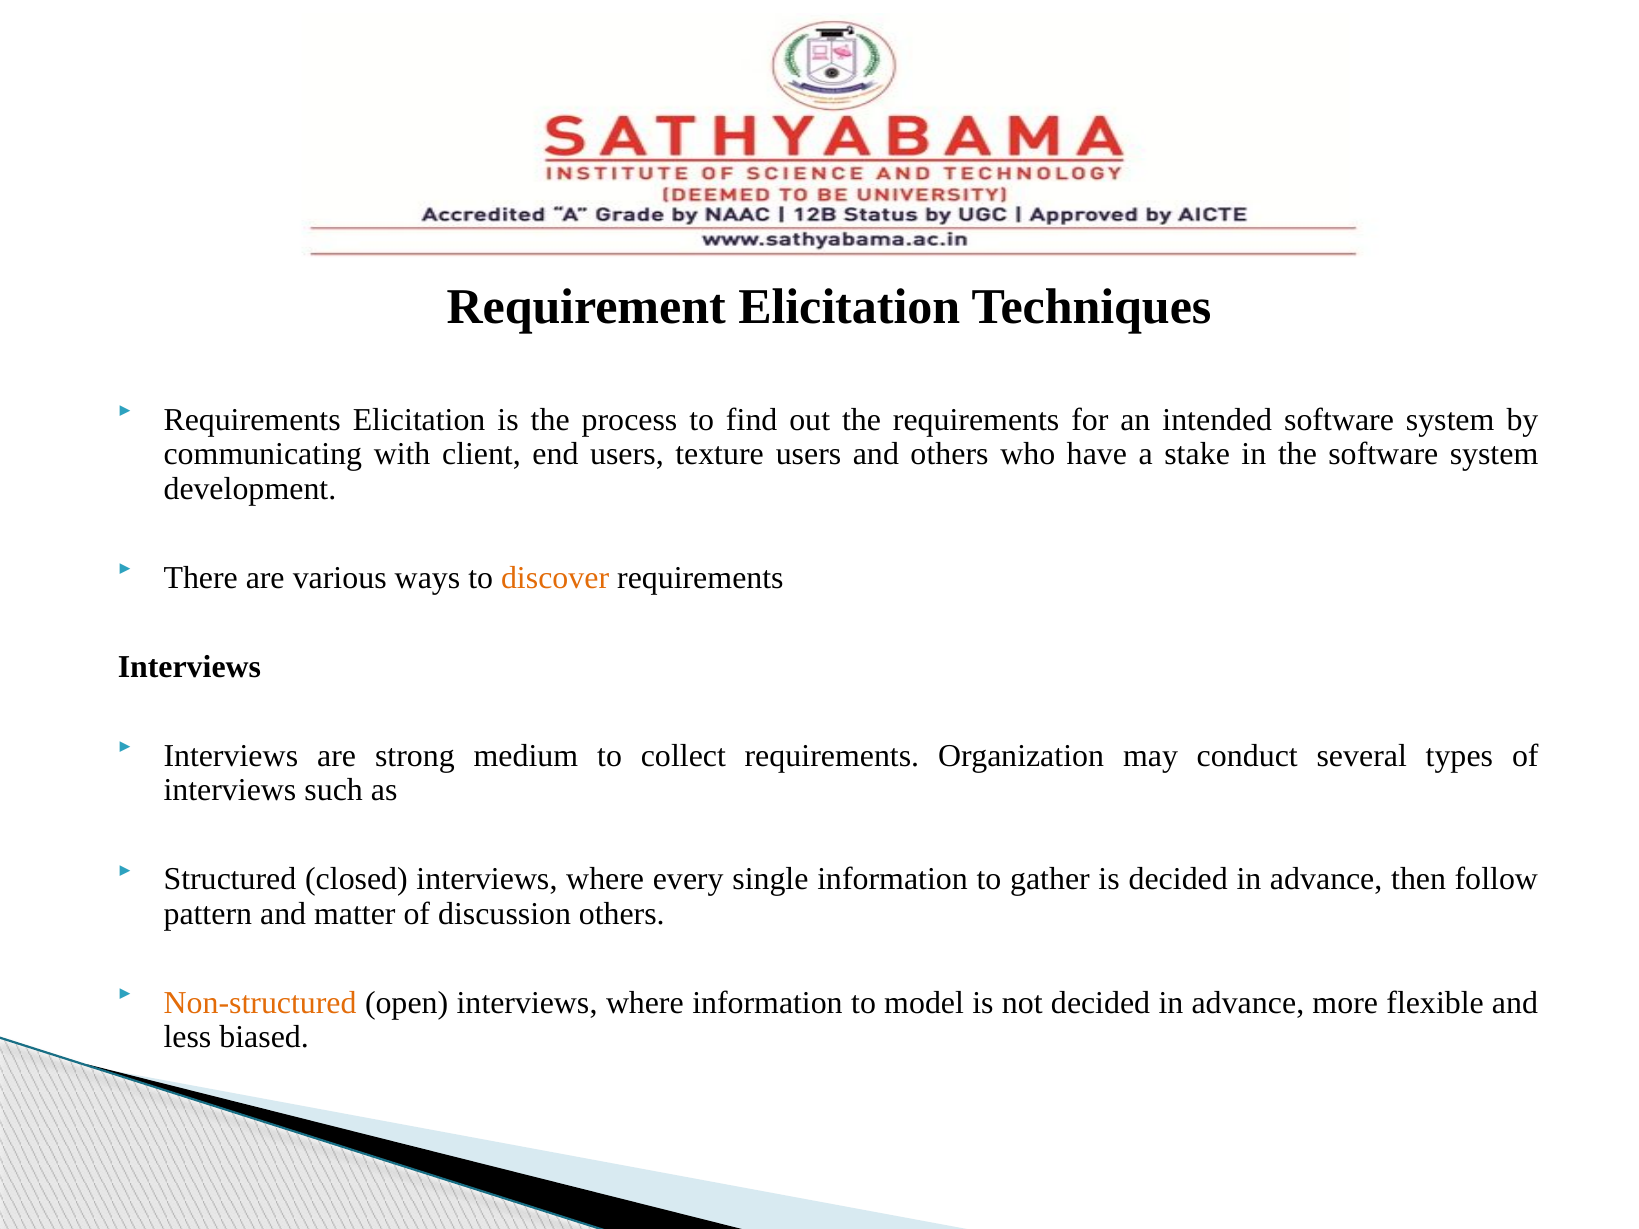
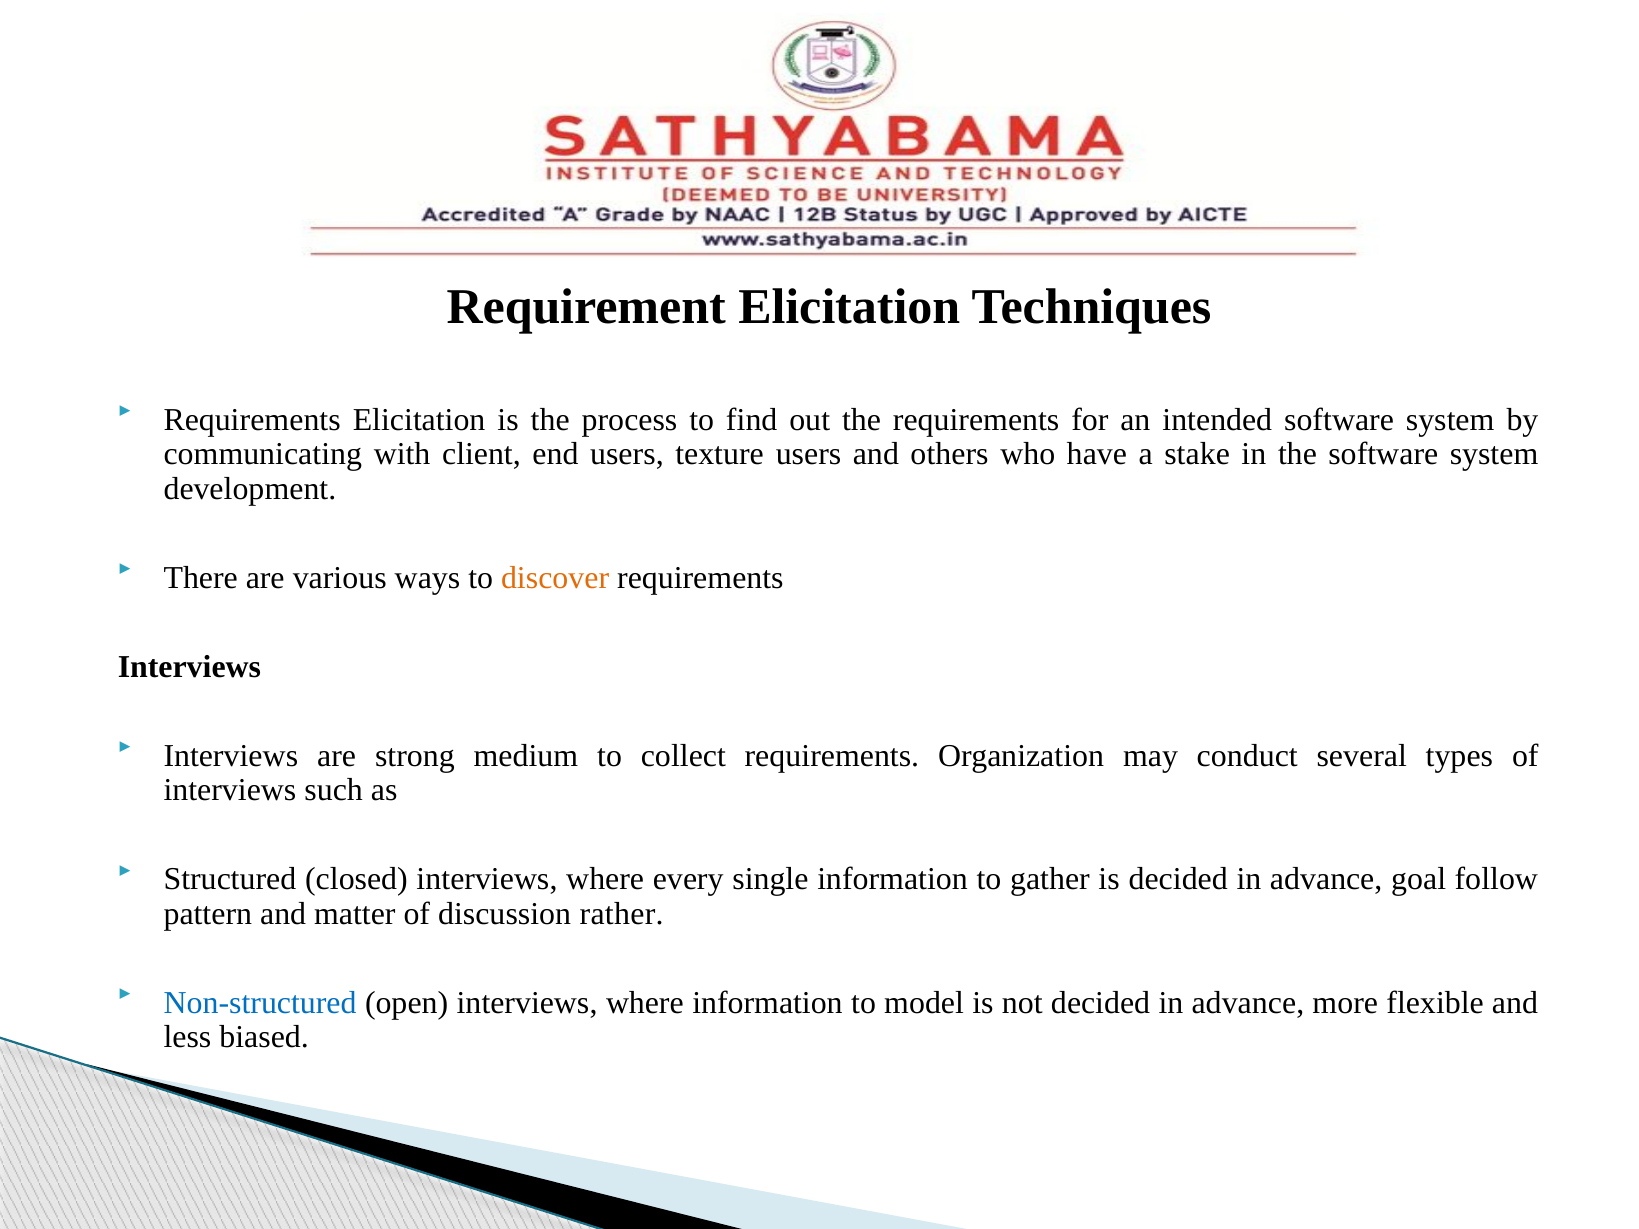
then: then -> goal (1419, 879)
discussion others: others -> rather (622, 914)
Non-structured colour: orange -> blue (260, 1003)
